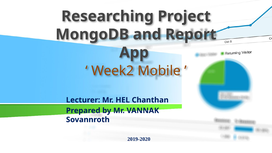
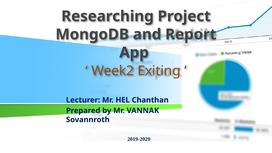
Mobile: Mobile -> Exiting (159, 71)
